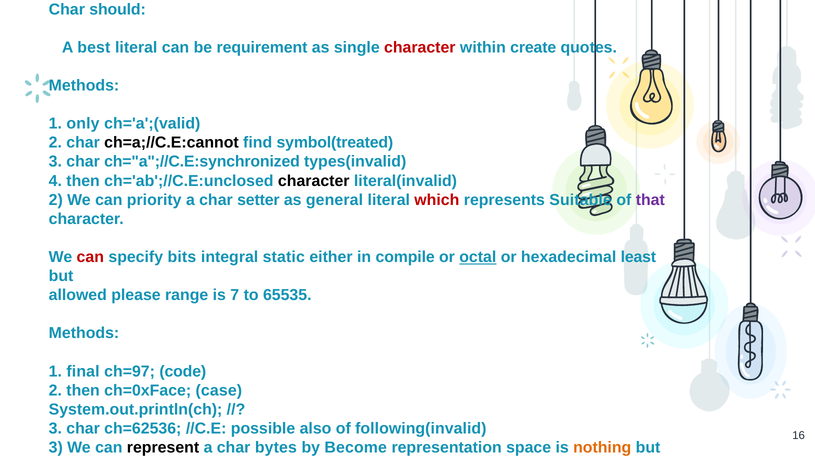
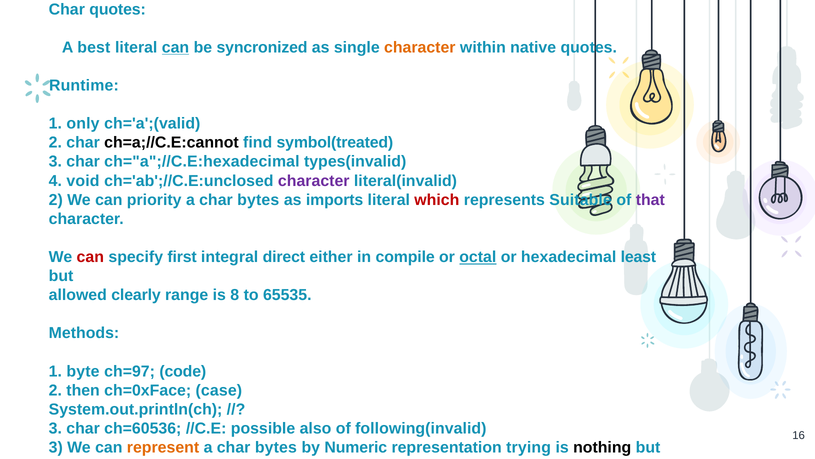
Char should: should -> quotes (118, 9)
can underline: none -> present (175, 47)
requirement: requirement -> syncronized (262, 47)
character colour: red -> orange (420, 47)
create: create -> native (533, 47)
Methods: Methods -> Runtime (84, 85)
ch="a";//C.E:synchronized: ch="a";//C.E:synchronized -> ch="a";//C.E:hexadecimal (202, 162)
4 then: then -> void (83, 181)
character colour: black -> purple (314, 181)
setter: setter -> bytes (258, 200)
general: general -> imports (335, 200)
bits: bits -> first (182, 257)
static: static -> direct (284, 257)
please: please -> clearly (136, 295)
7: 7 -> 8 (235, 295)
final: final -> byte (83, 371)
ch=62536: ch=62536 -> ch=60536 (143, 428)
represent colour: black -> orange (163, 447)
Become: Become -> Numeric (356, 447)
space: space -> trying (529, 447)
nothing colour: orange -> black (602, 447)
